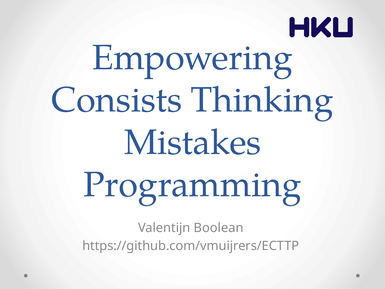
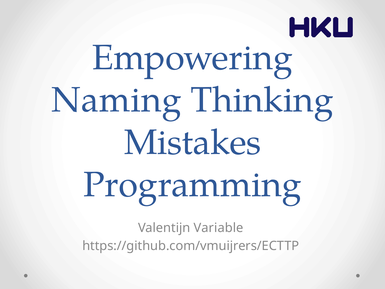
Consists: Consists -> Naming (116, 100)
Boolean: Boolean -> Variable (219, 228)
